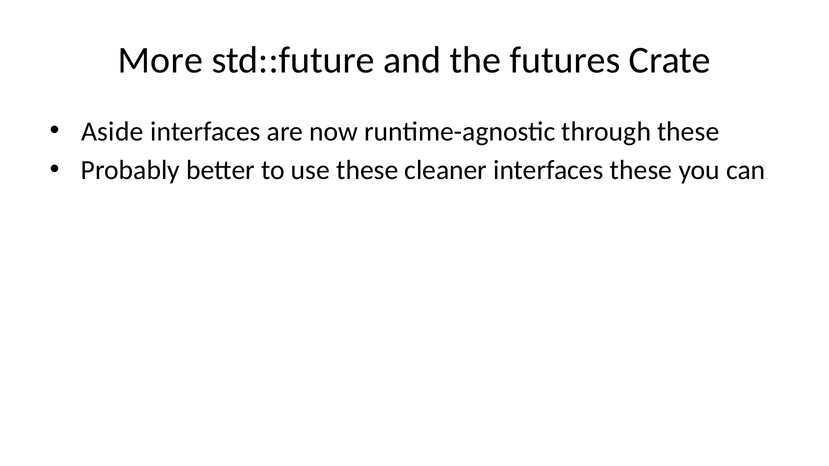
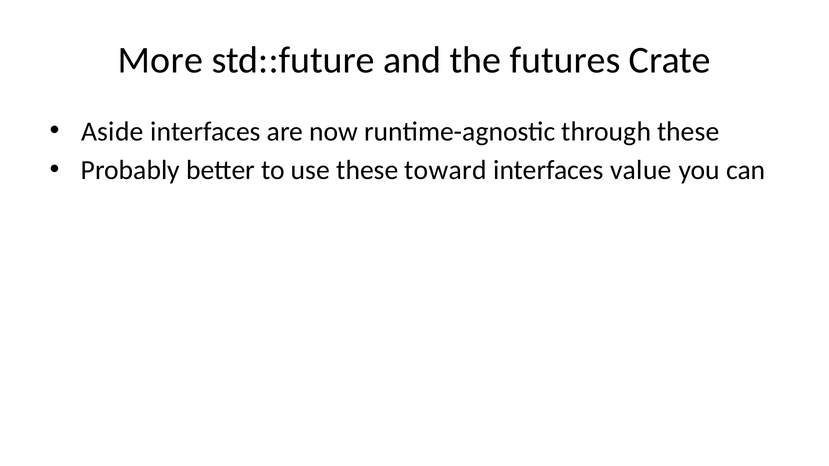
cleaner: cleaner -> toward (446, 170)
interfaces these: these -> value (641, 170)
